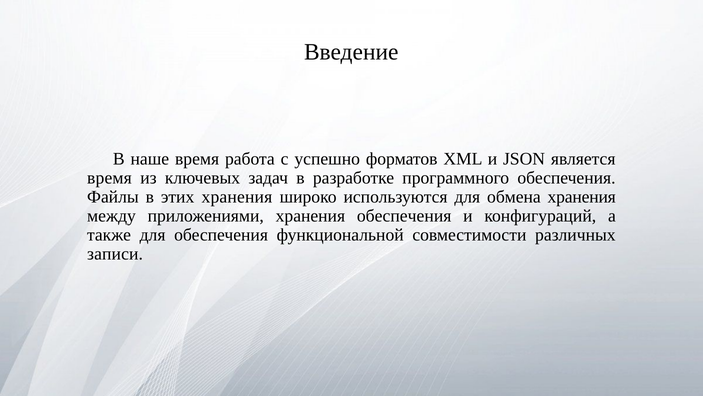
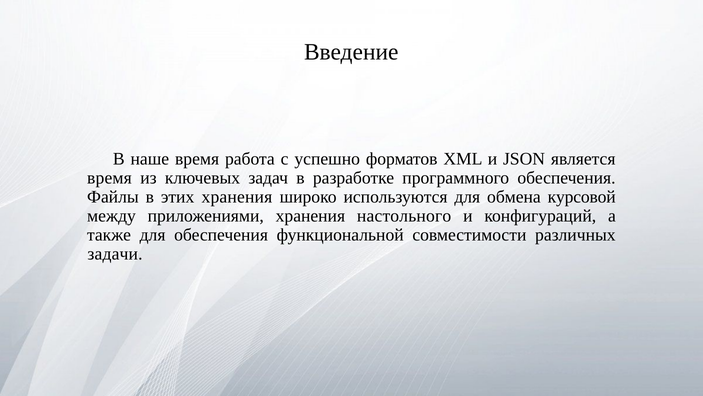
обмена хранения: хранения -> курсовой (582, 197)
хранения обеспечения: обеспечения -> настольного (404, 216)
записи: записи -> задачи (115, 254)
